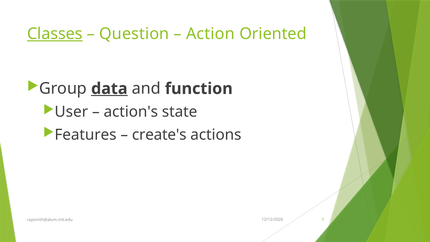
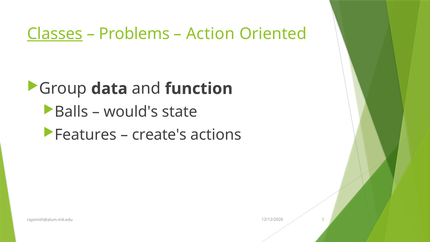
Question: Question -> Problems (134, 34)
data underline: present -> none (109, 89)
User: User -> Balls (71, 112)
action's: action's -> would's (131, 112)
